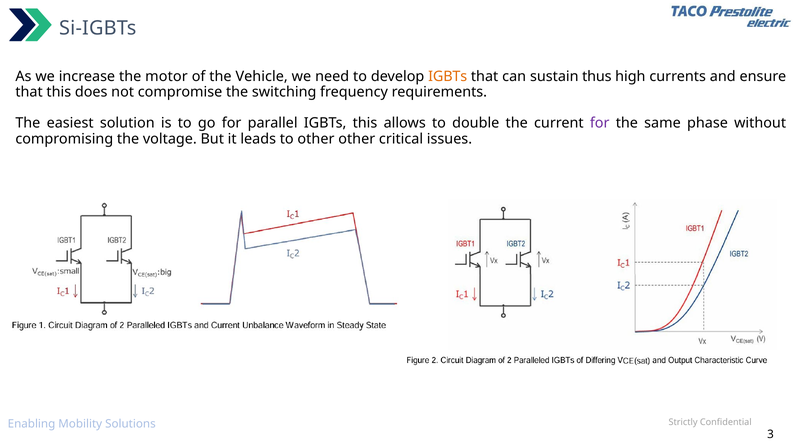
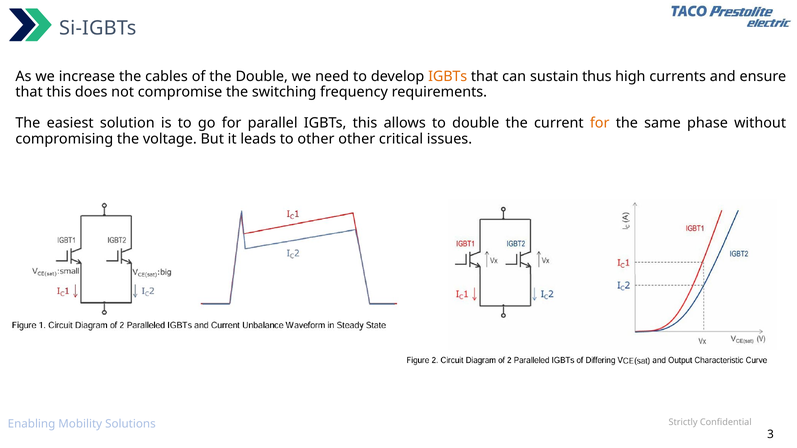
motor: motor -> cables (167, 77)
the Vehicle: Vehicle -> Double (262, 77)
for colour: purple -> orange (600, 123)
